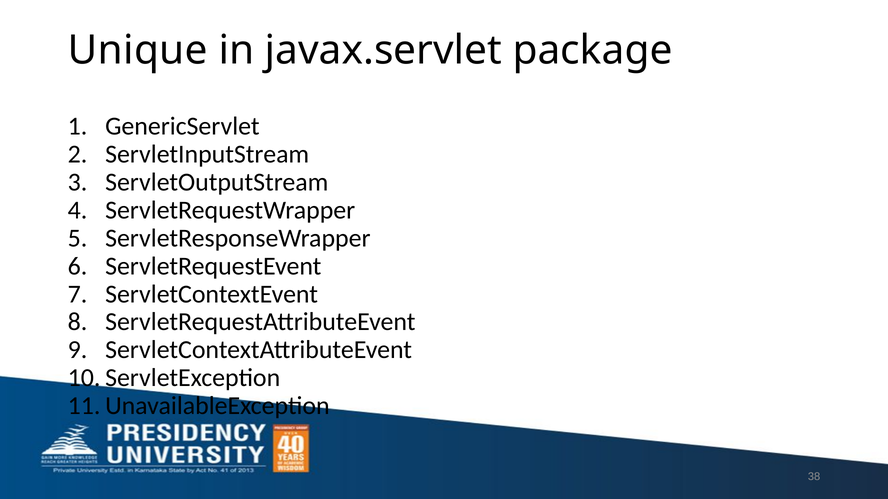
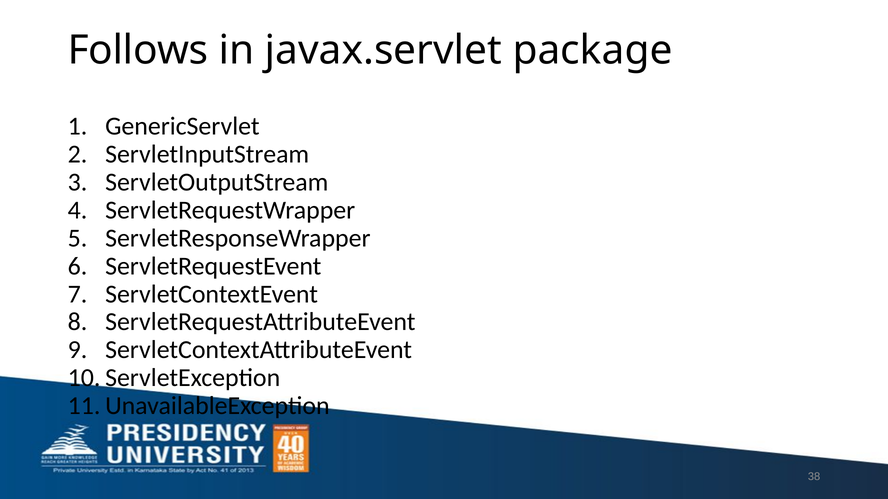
Unique: Unique -> Follows (138, 50)
